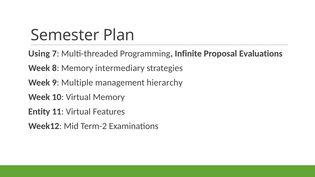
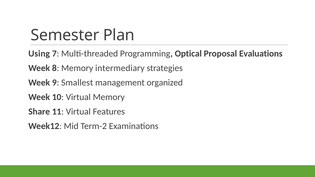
Infinite: Infinite -> Optical (188, 54)
Multiple: Multiple -> Smallest (77, 83)
hierarchy: hierarchy -> organized (165, 83)
Entity: Entity -> Share (39, 112)
